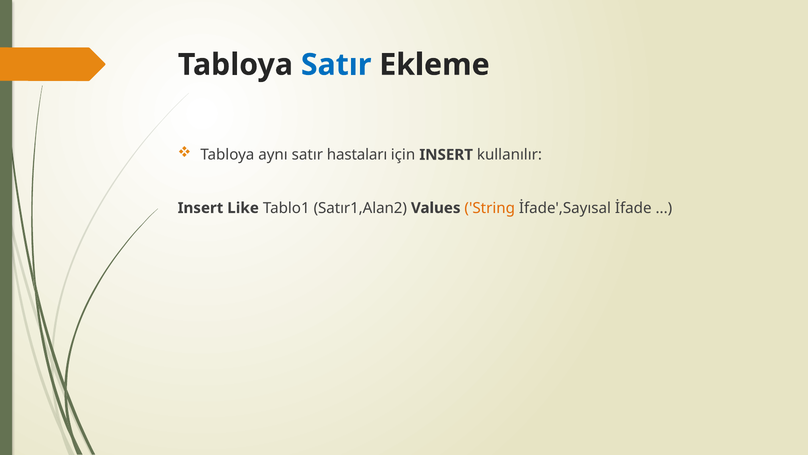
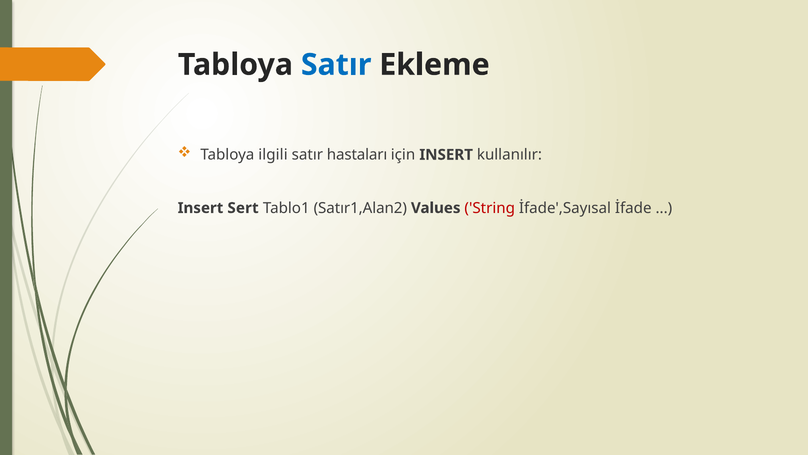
aynı: aynı -> ilgili (273, 155)
Like: Like -> Sert (243, 208)
String colour: orange -> red (490, 208)
